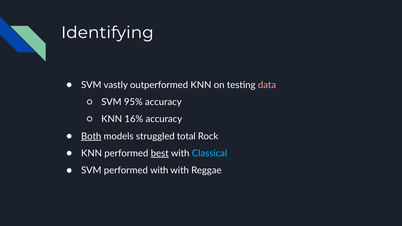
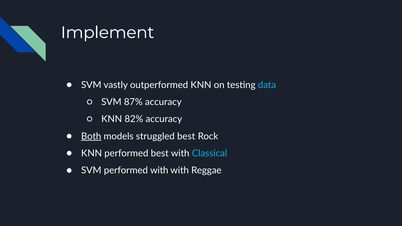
Identifying: Identifying -> Implement (108, 33)
data colour: pink -> light blue (267, 85)
95%: 95% -> 87% (133, 102)
16%: 16% -> 82% (134, 119)
struggled total: total -> best (186, 136)
best underline: present -> none (160, 153)
